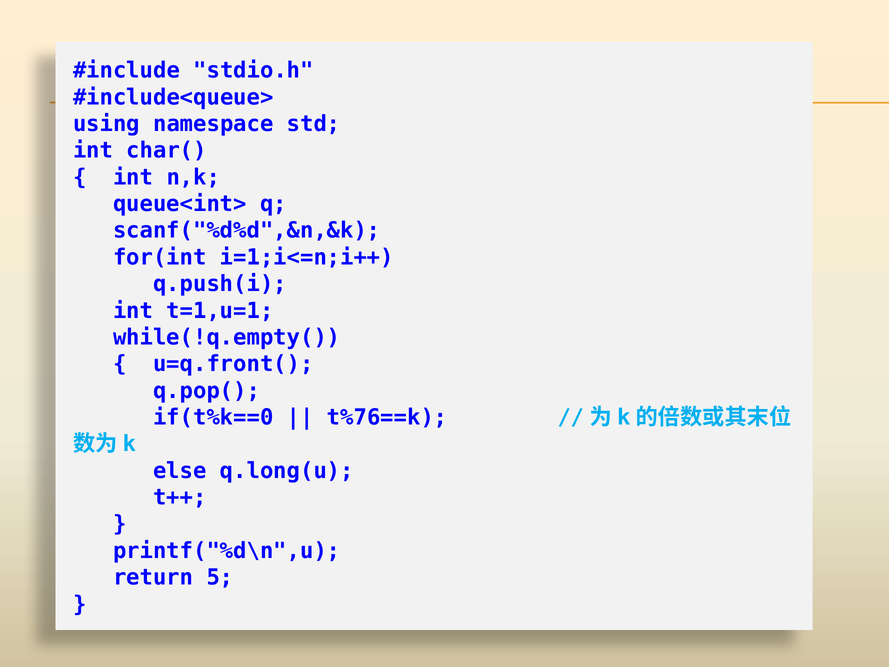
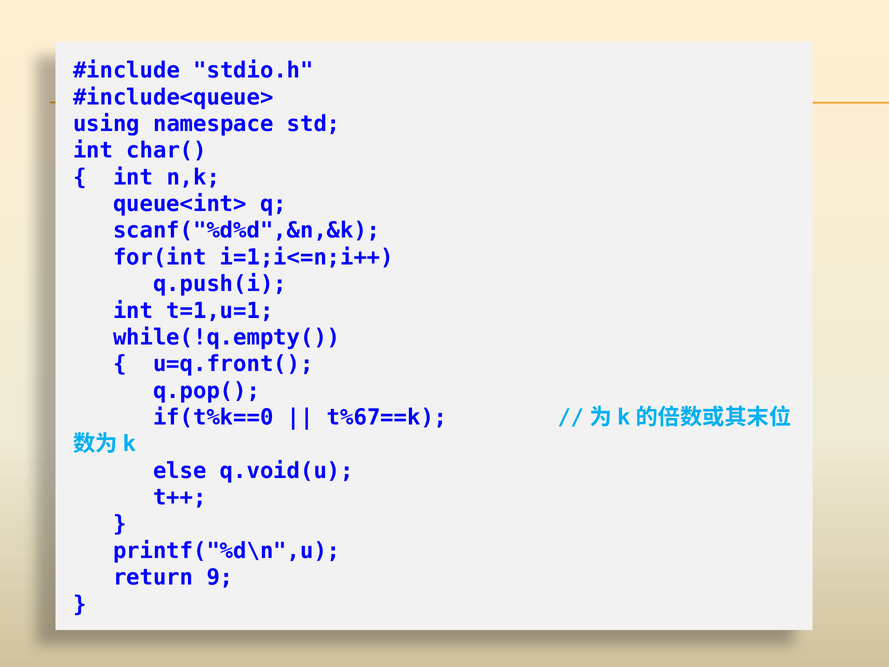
t%76==k: t%76==k -> t%67==k (387, 417)
q.long(u: q.long(u -> q.void(u (287, 471)
5: 5 -> 9 (220, 577)
